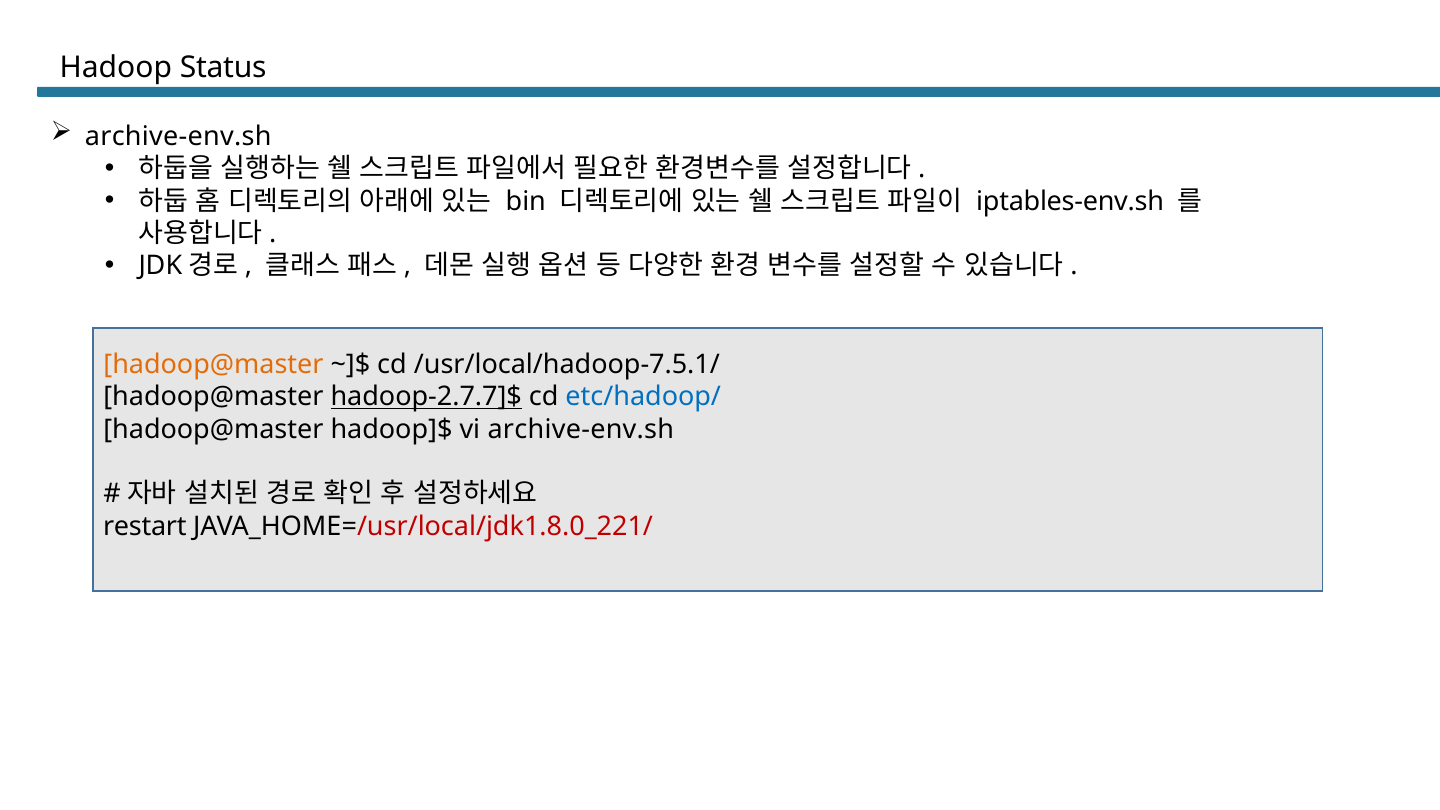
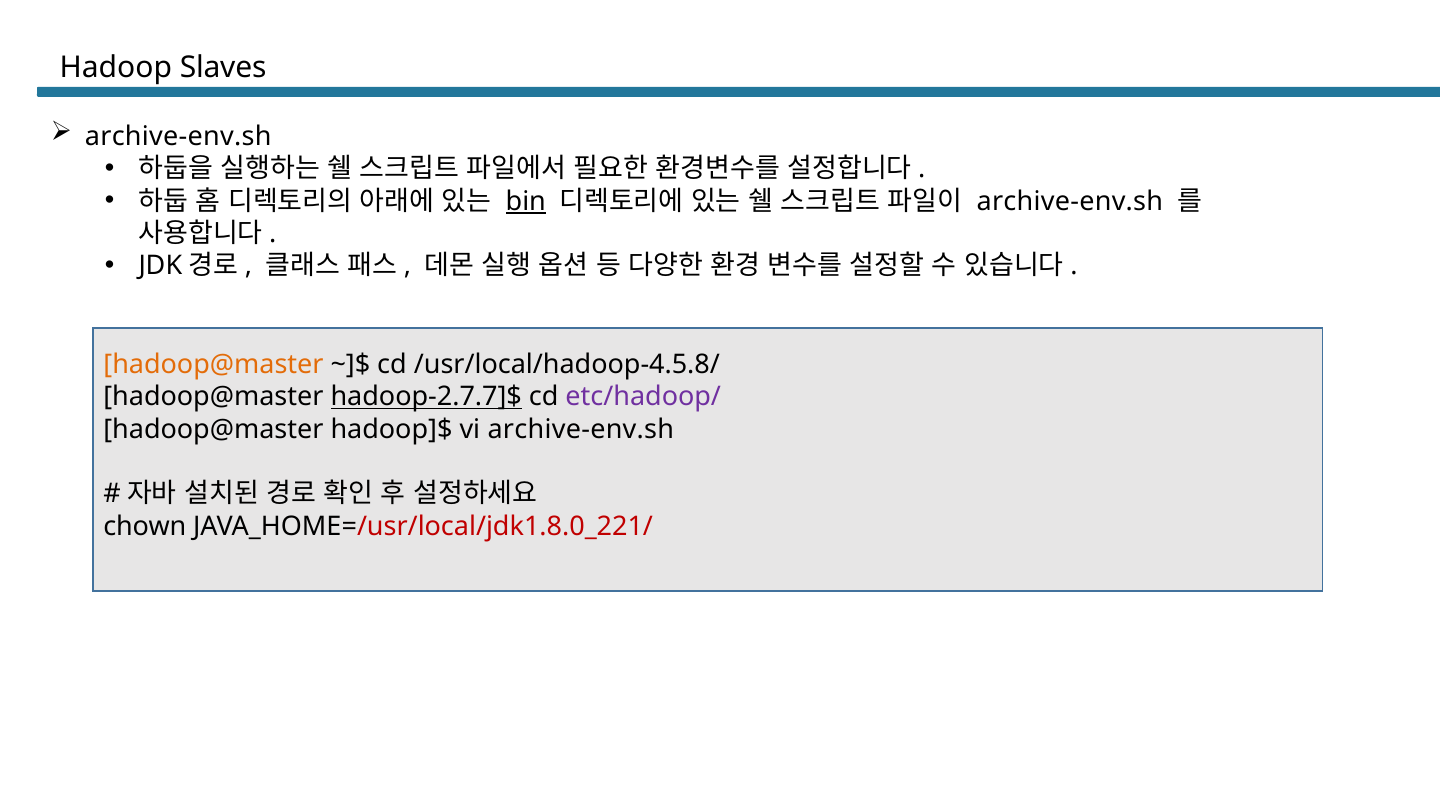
Status: Status -> Slaves (223, 68)
bin underline: none -> present (526, 201)
iptables-env.sh: iptables-env.sh -> archive-env.sh (1070, 201)
/usr/local/hadoop-7.5.1/: /usr/local/hadoop-7.5.1/ -> /usr/local/hadoop-4.5.8/ (567, 364)
etc/hadoop/ colour: blue -> purple (643, 397)
restart: restart -> chown (145, 526)
